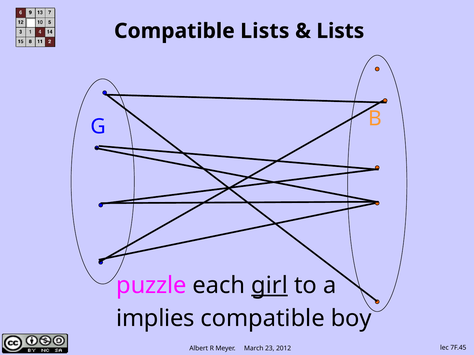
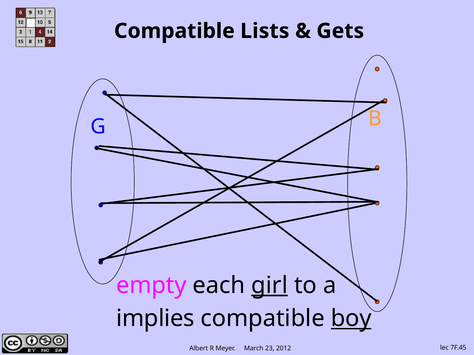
Lists: Lists -> Gets (340, 31)
puzzle: puzzle -> empty (151, 286)
boy underline: none -> present (351, 319)
